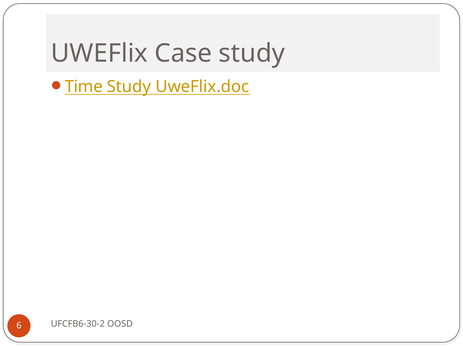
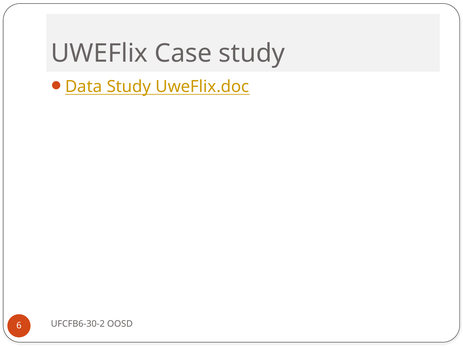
Time: Time -> Data (84, 87)
